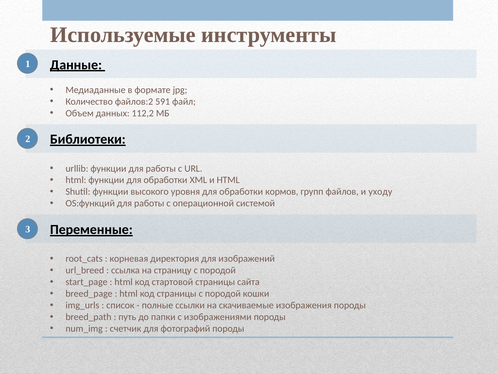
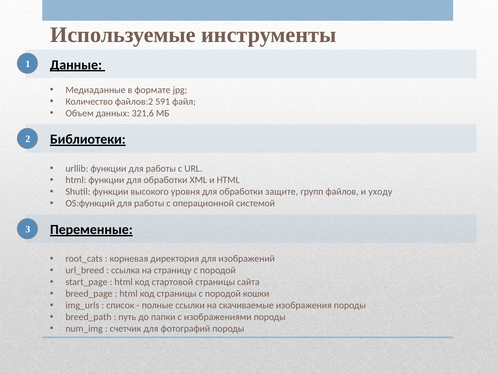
112,2: 112,2 -> 321,6 (143, 113)
кормов: кормов -> защите (282, 191)
